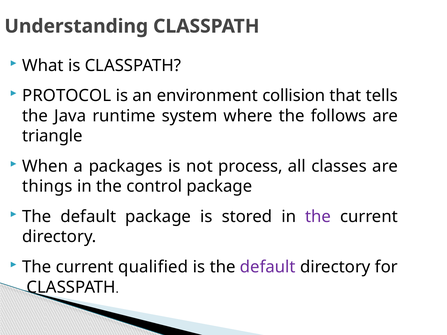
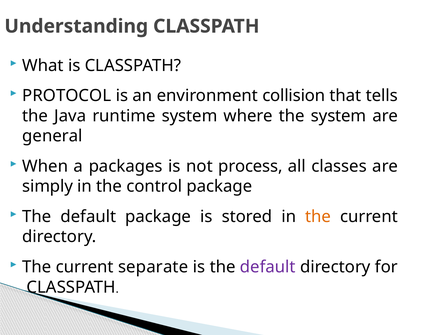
the follows: follows -> system (339, 116)
triangle: triangle -> general (52, 136)
things: things -> simply (48, 187)
the colour: purple -> orange (318, 217)
qualified: qualified -> separate (153, 267)
